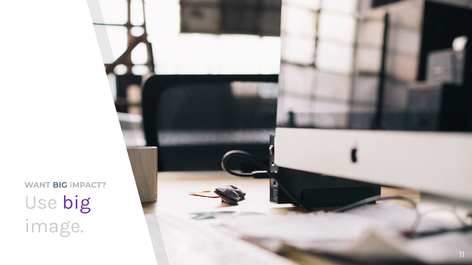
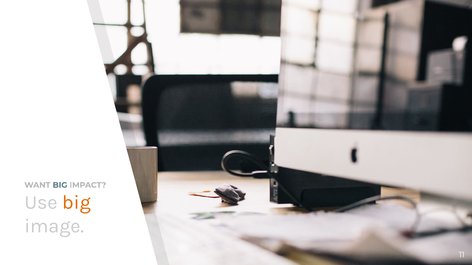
big colour: purple -> orange (77, 203)
